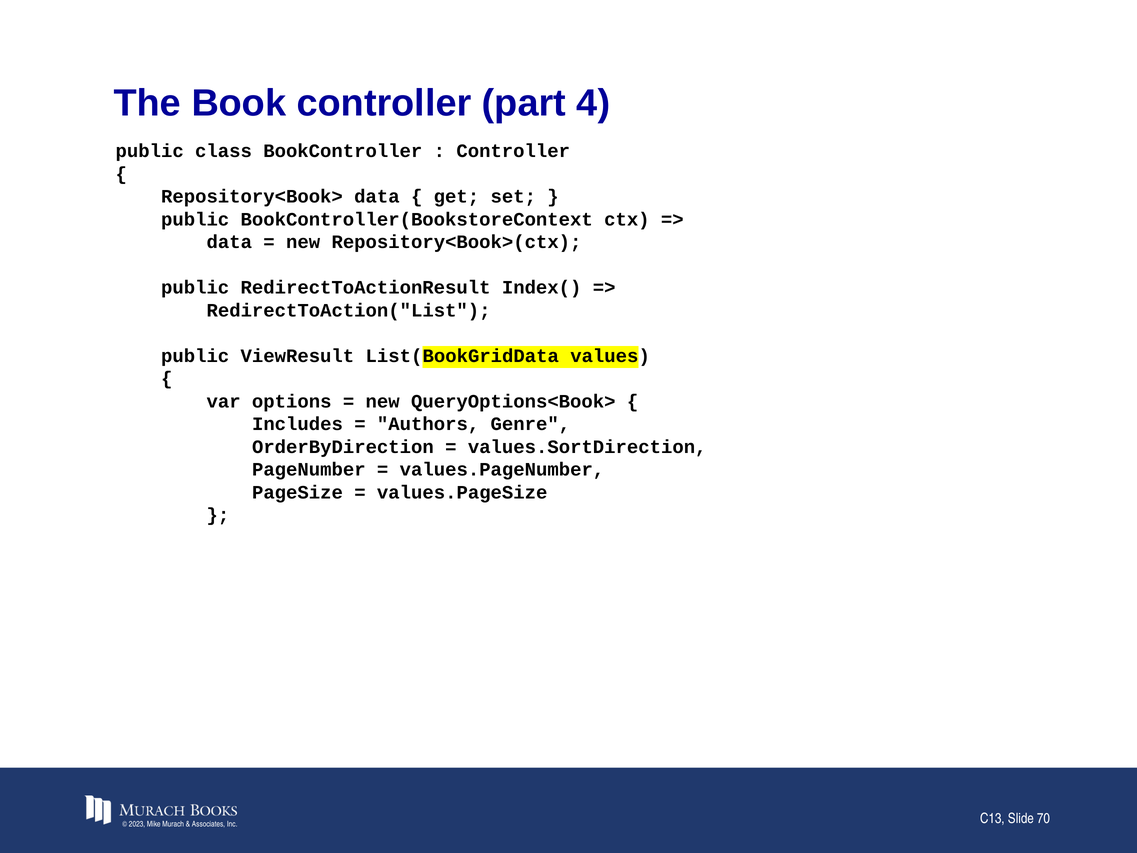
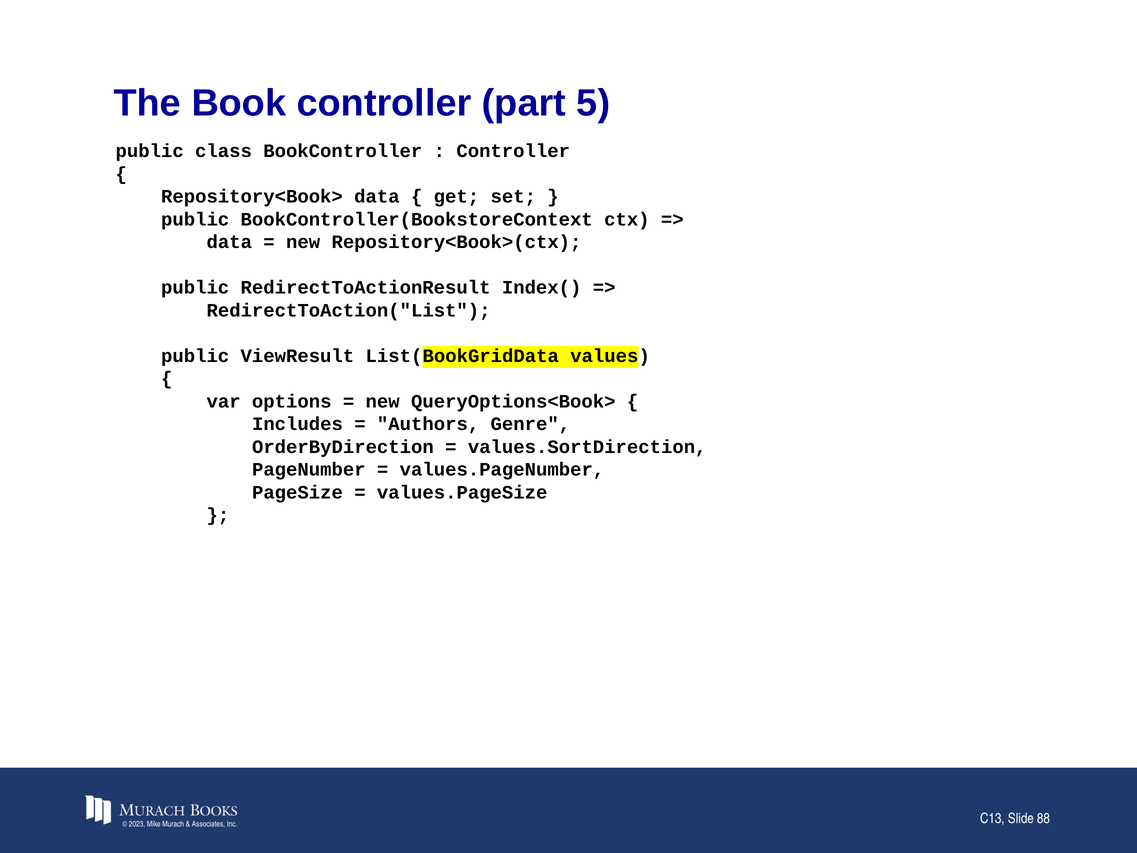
4: 4 -> 5 (593, 103)
70: 70 -> 88 (1043, 818)
